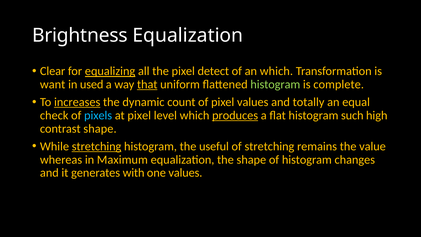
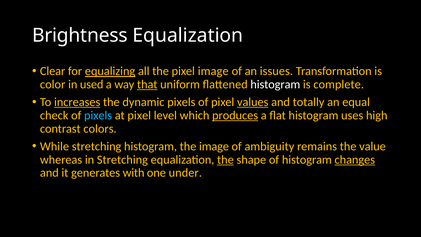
pixel detect: detect -> image (213, 71)
an which: which -> issues (276, 71)
want: want -> color (53, 84)
histogram colour: light green -> white (275, 84)
dynamic count: count -> pixels (181, 102)
values underline: none -> present (253, 102)
such: such -> uses (352, 115)
contrast shape: shape -> colors (100, 129)
stretching underline: present -> none (97, 146)
the useful: useful -> image (214, 146)
of stretching: stretching -> ambiguity (269, 146)
in Maximum: Maximum -> Stretching (122, 160)
the underline: none -> present (225, 160)
changes underline: none -> present (355, 160)
one values: values -> under (185, 173)
